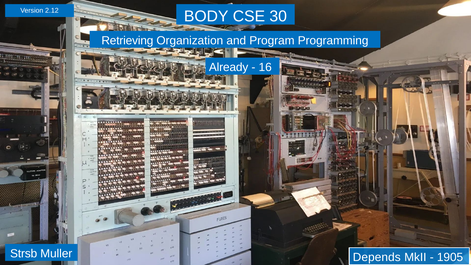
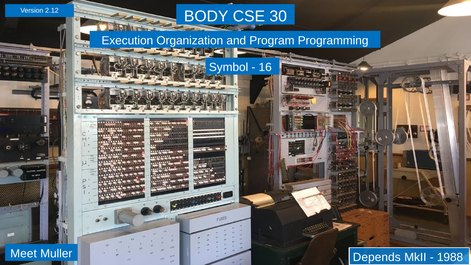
Retrieving: Retrieving -> Execution (127, 40)
Already: Already -> Symbol (229, 67)
Strsb: Strsb -> Meet (24, 253)
1905: 1905 -> 1988 (450, 257)
